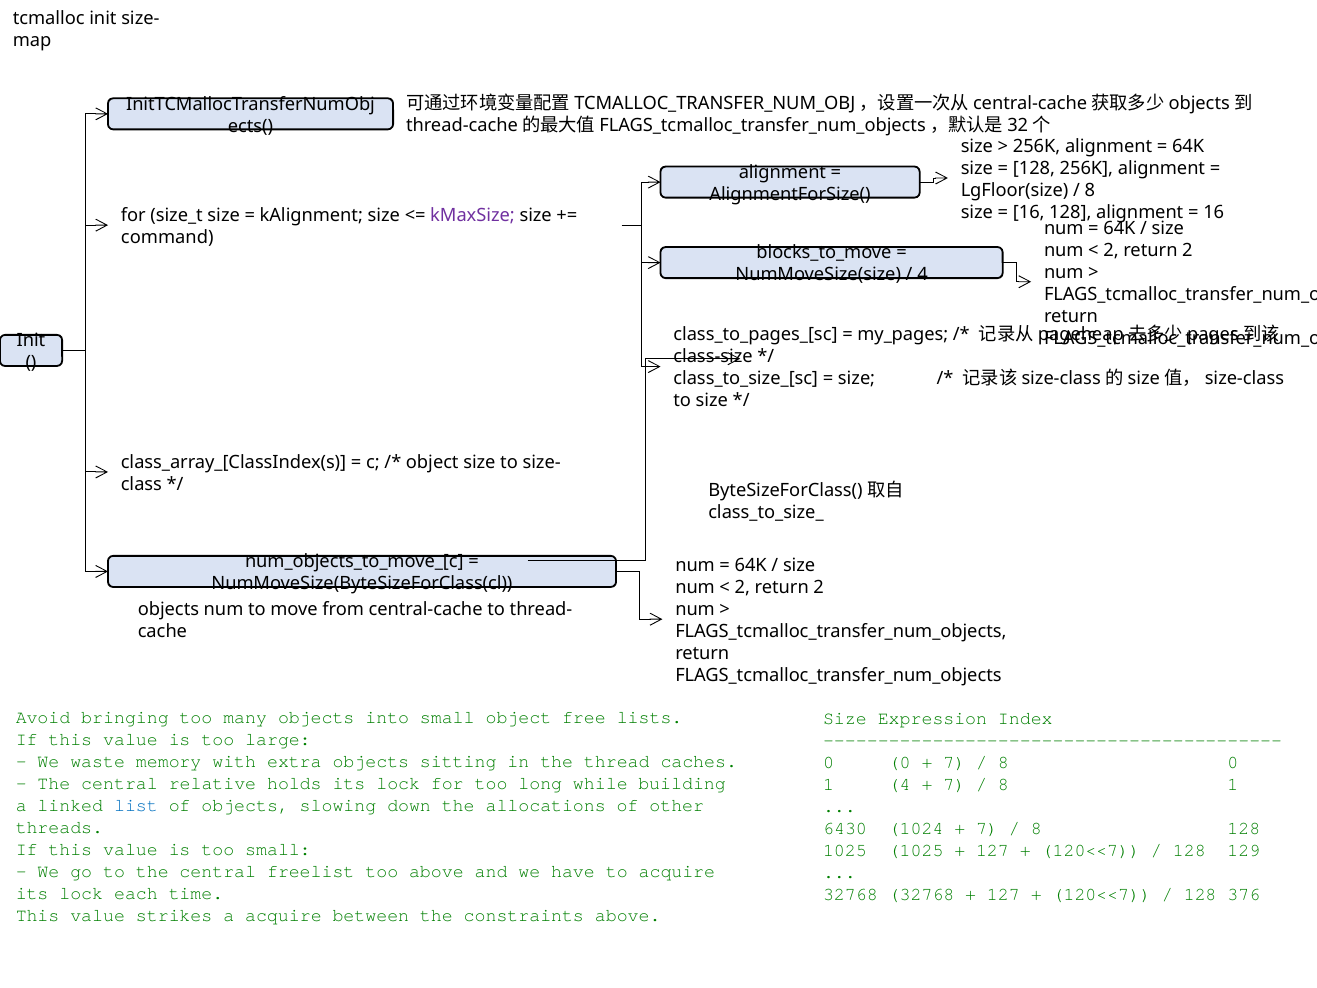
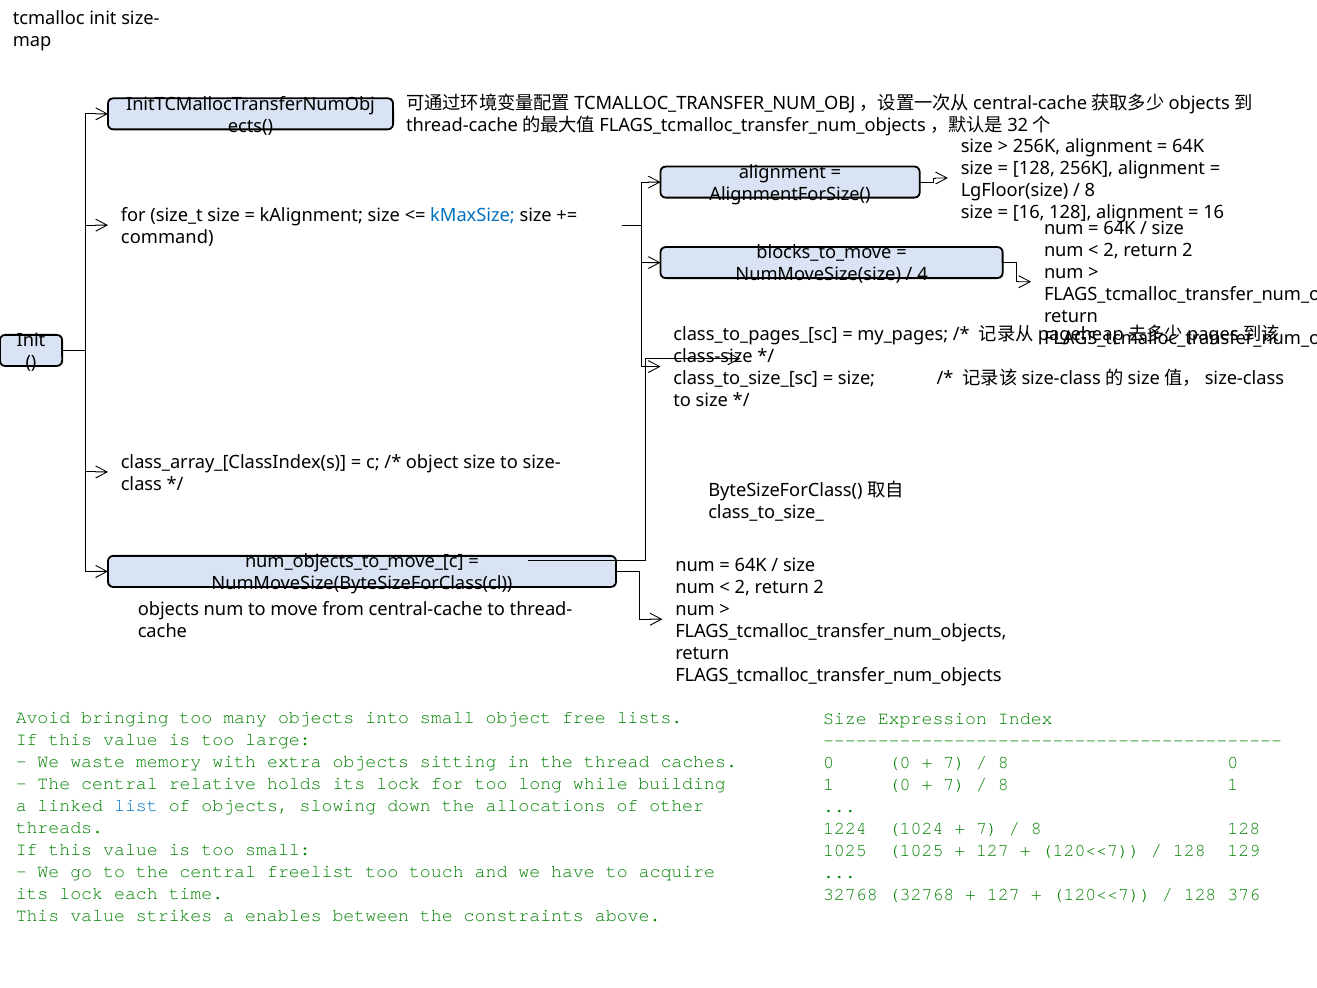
kMaxSize colour: purple -> blue (473, 215)
1 4: 4 -> 0 (900, 784)
6430: 6430 -> 1224 (845, 828)
too above: above -> touch (436, 871)
a acquire: acquire -> enables (283, 915)
